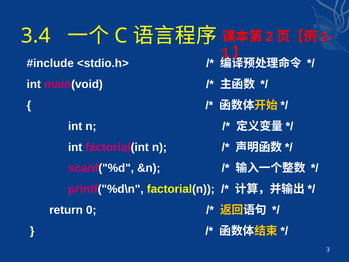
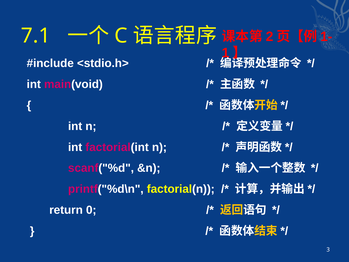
3.4: 3.4 -> 7.1 (36, 36)
